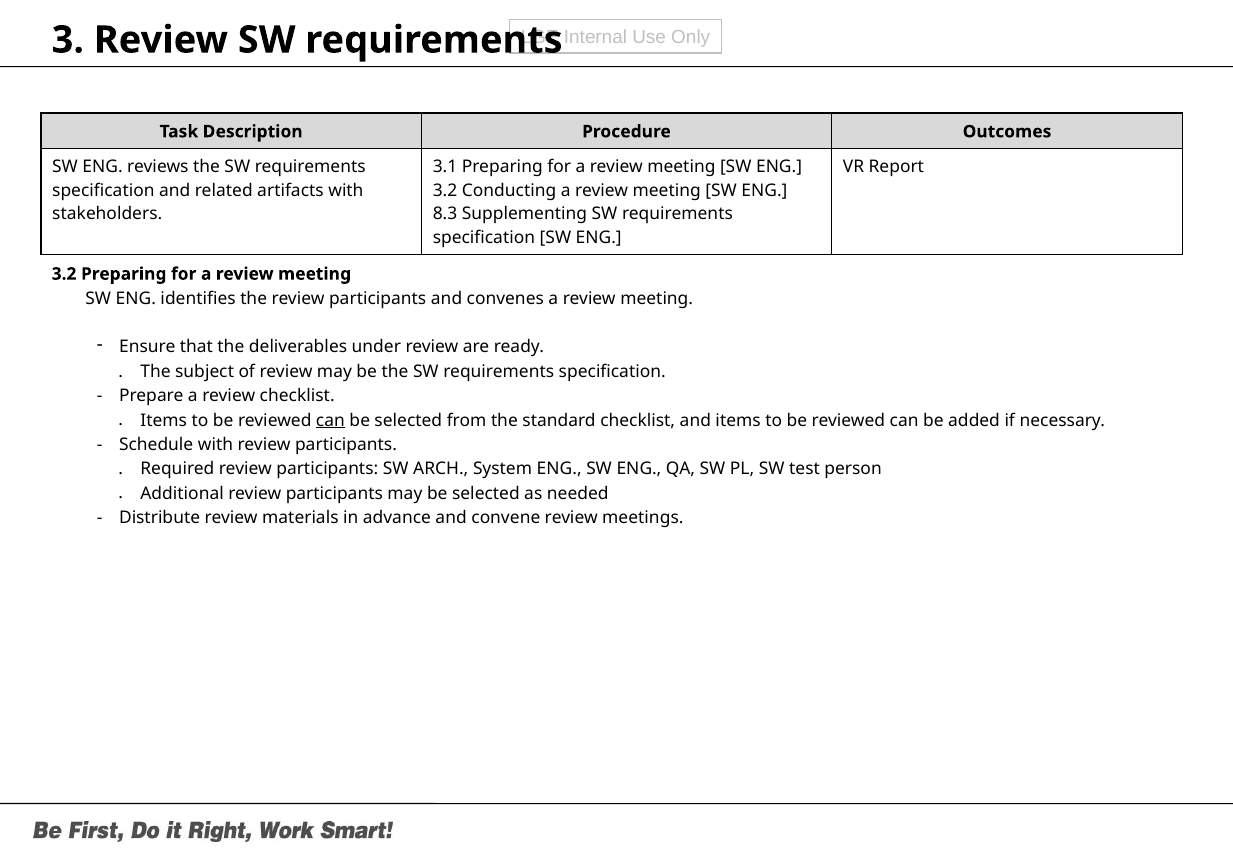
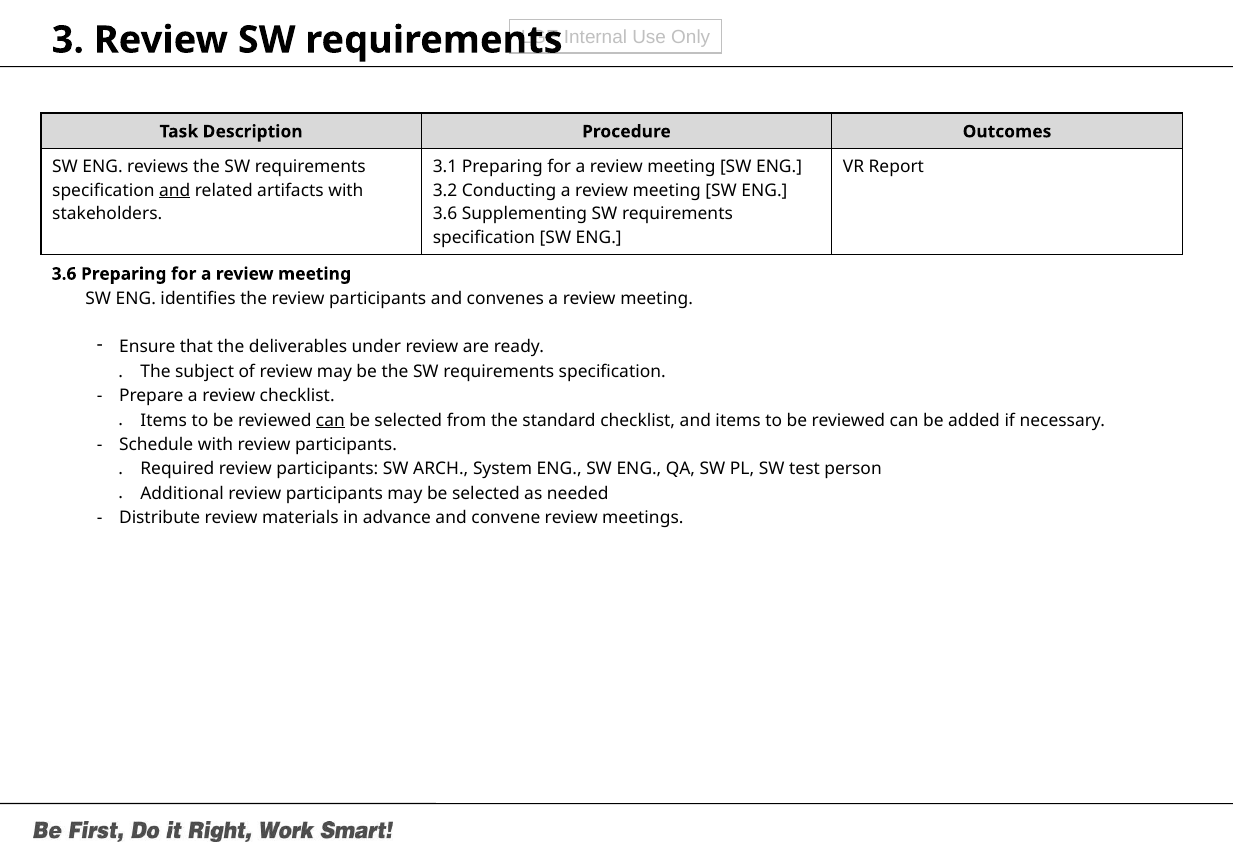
and underline: none -> present (175, 190)
8.3: 8.3 -> 3.6 (445, 214)
3.2: 3.2 -> 3.6 (64, 274)
